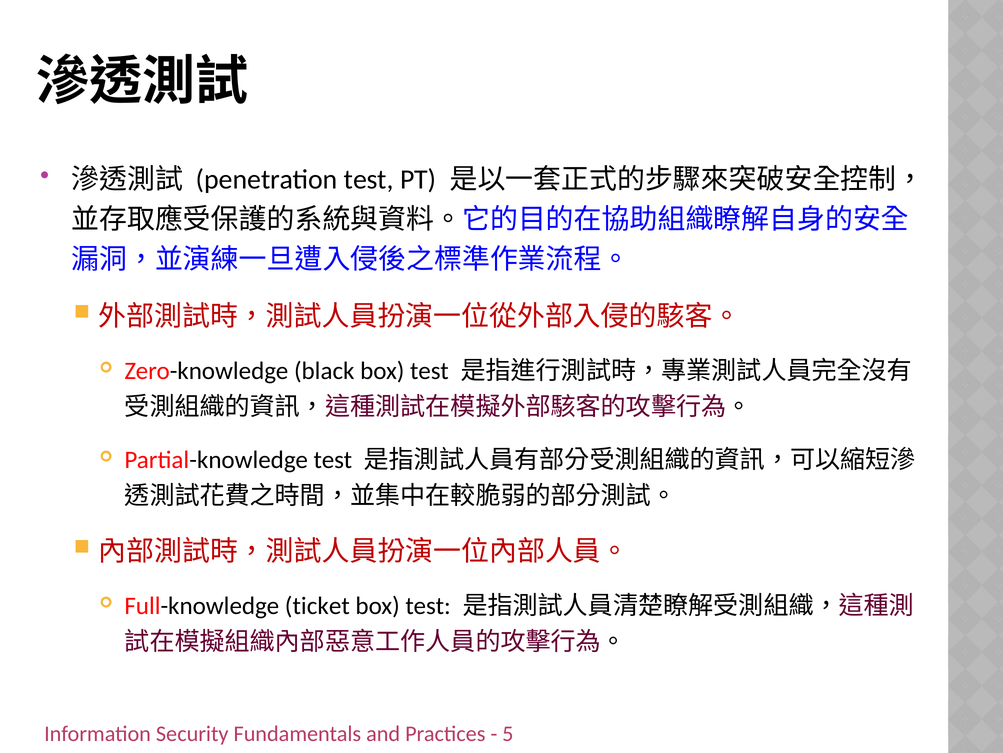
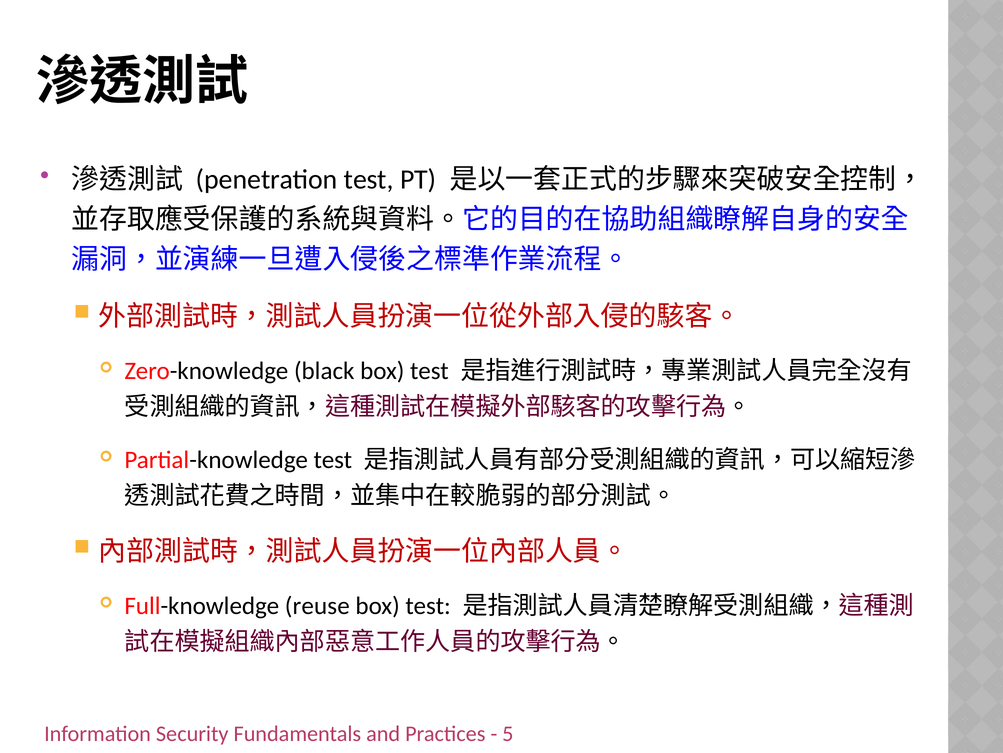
ticket: ticket -> reuse (317, 605)
